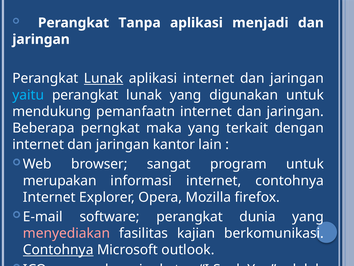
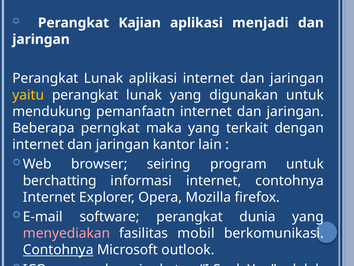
Tanpa: Tanpa -> Kajian (140, 23)
Lunak underline: present -> none (104, 78)
yaitu colour: light blue -> yellow (28, 95)
sangat: sangat -> seiring (169, 164)
merupakan: merupakan -> berchatting (60, 180)
kajian: kajian -> mobil (196, 233)
